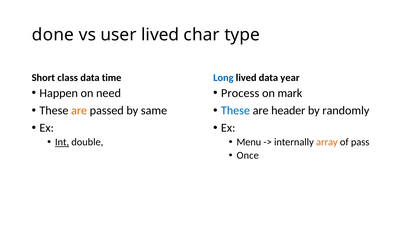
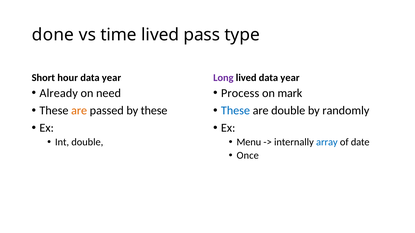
user: user -> time (119, 35)
char: char -> pass (202, 35)
class: class -> hour (68, 78)
time: time -> year (112, 78)
Long colour: blue -> purple (223, 78)
Happen: Happen -> Already (59, 93)
by same: same -> these (154, 111)
are header: header -> double (288, 111)
Int underline: present -> none (62, 142)
array colour: orange -> blue (327, 142)
pass: pass -> date (360, 142)
